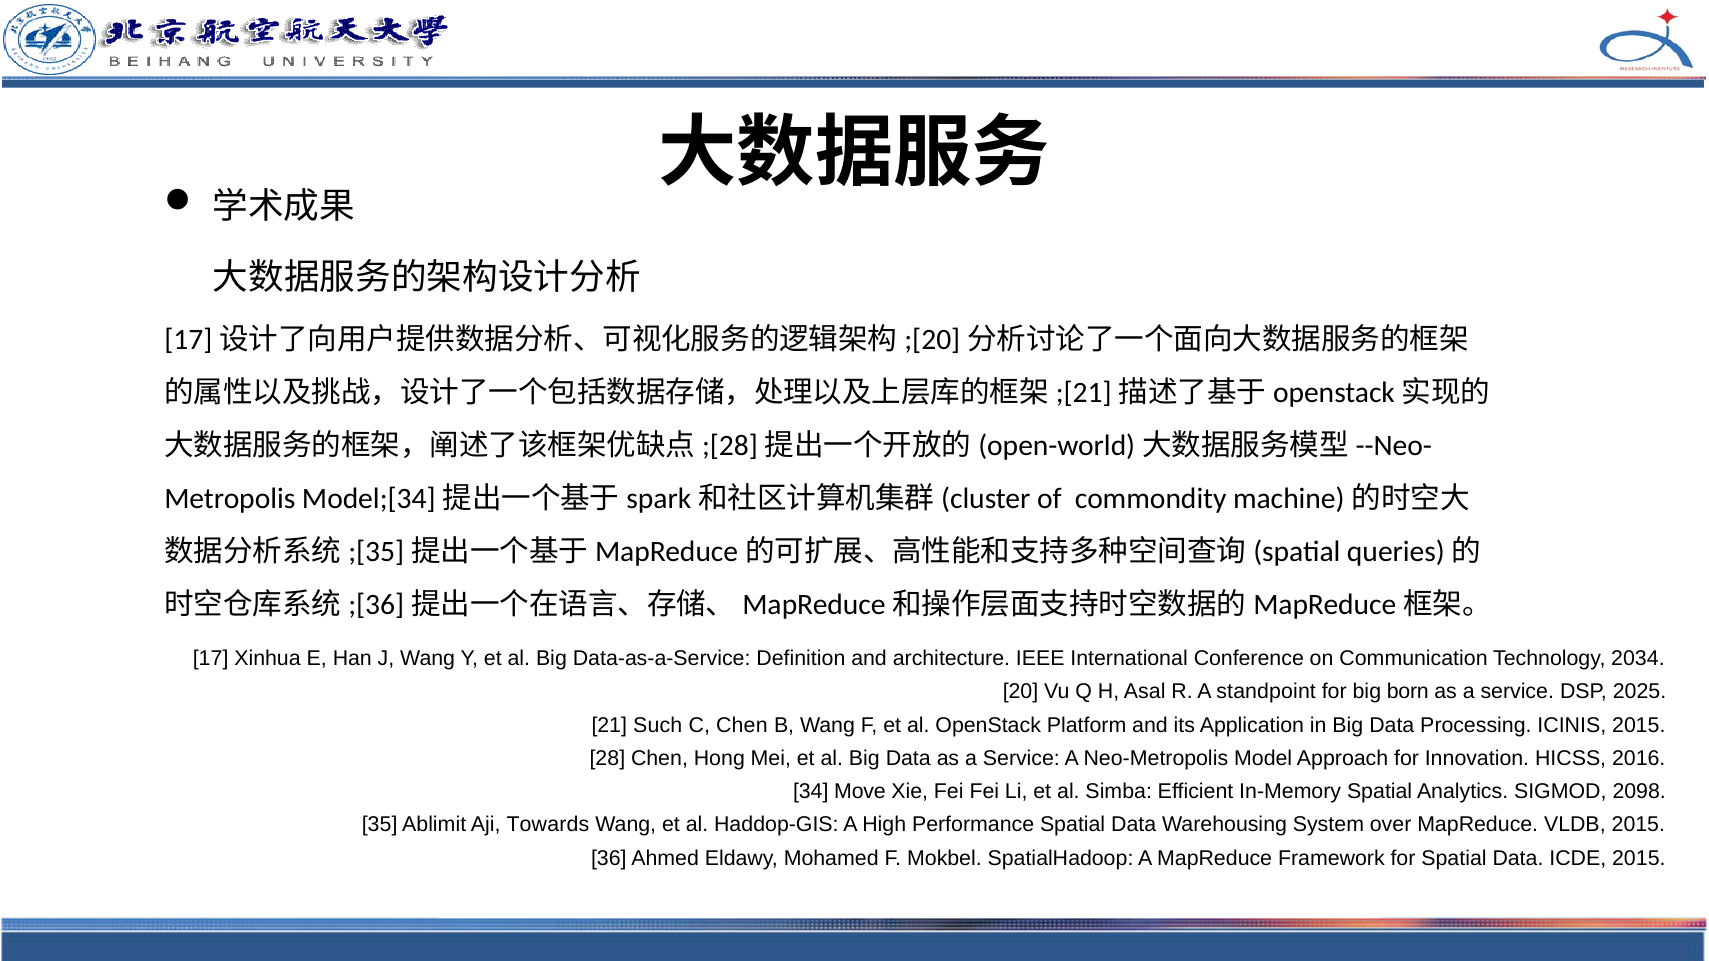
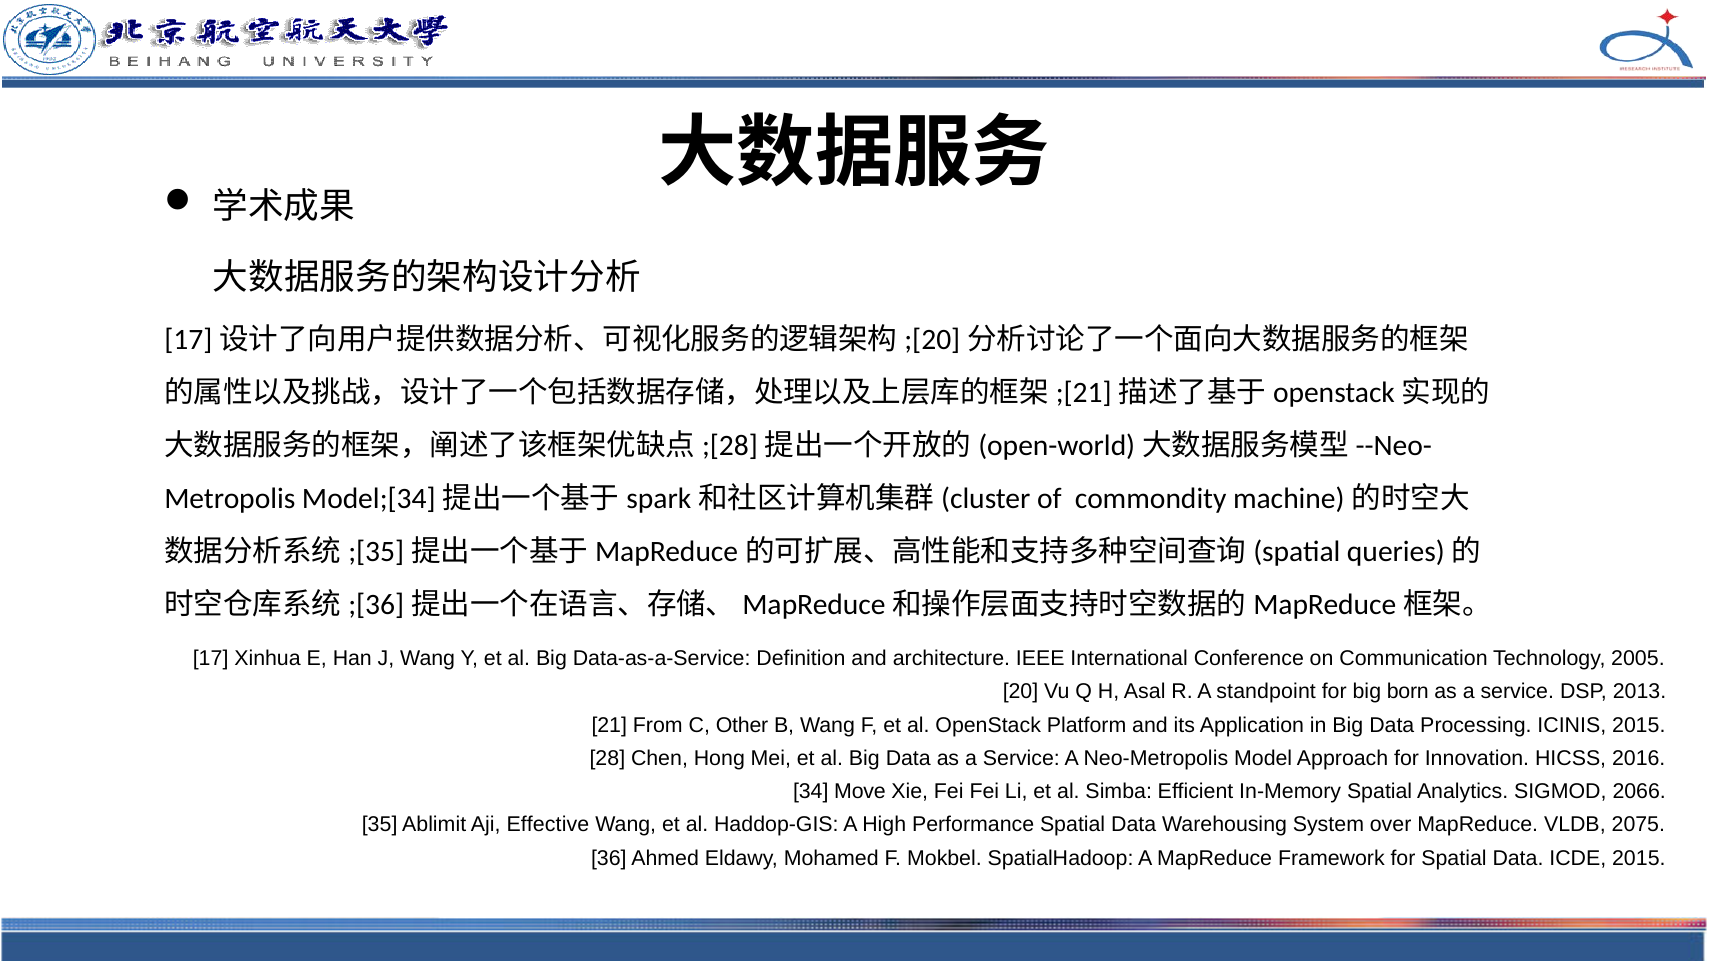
2034: 2034 -> 2005 (1638, 659)
2025: 2025 -> 2013 (1640, 692)
Such: Such -> From (658, 725)
C Chen: Chen -> Other (742, 725)
2098: 2098 -> 2066 (1639, 792)
Towards: Towards -> Effective (548, 825)
VLDB 2015: 2015 -> 2075 (1638, 825)
